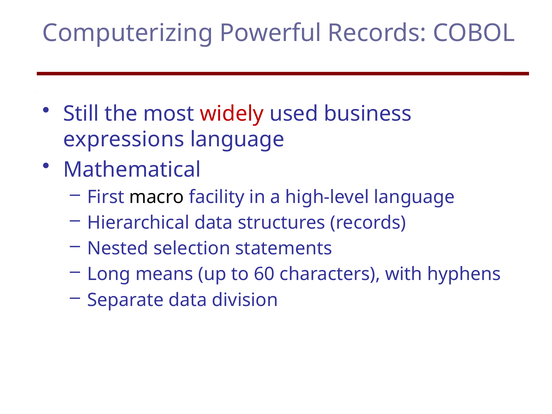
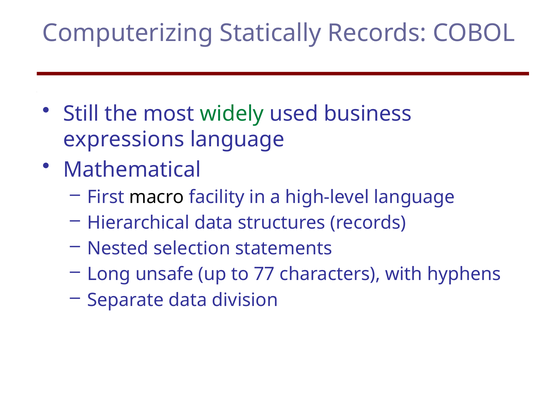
Powerful: Powerful -> Statically (270, 33)
widely colour: red -> green (232, 114)
means: means -> unsafe (164, 274)
60: 60 -> 77 (264, 274)
